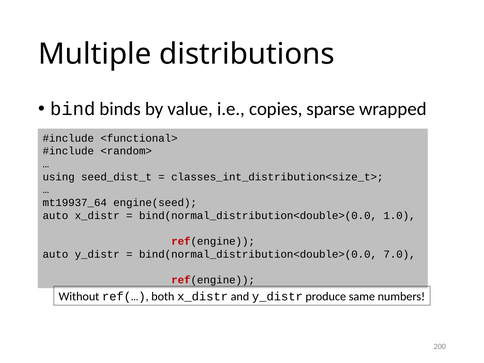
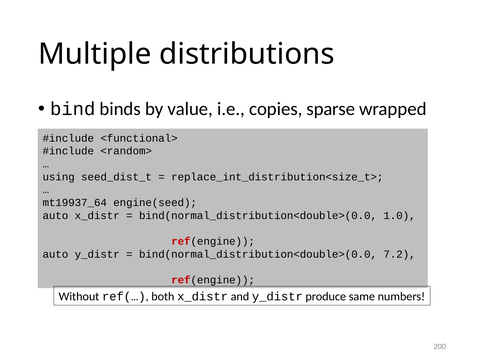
classes_int_distribution<size_t>: classes_int_distribution<size_t> -> replace_int_distribution<size_t> (277, 177)
7.0: 7.0 -> 7.2 (400, 254)
